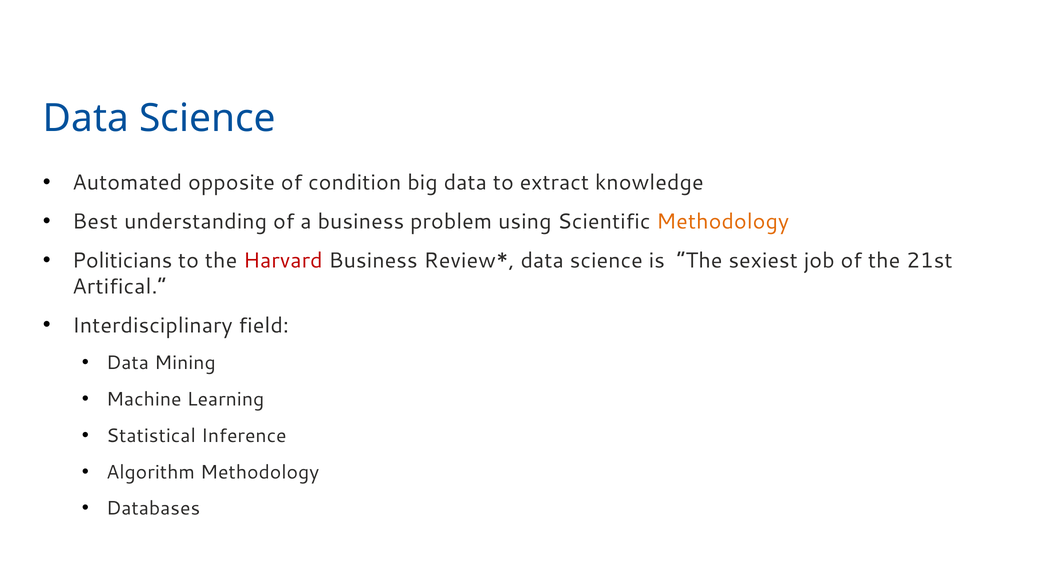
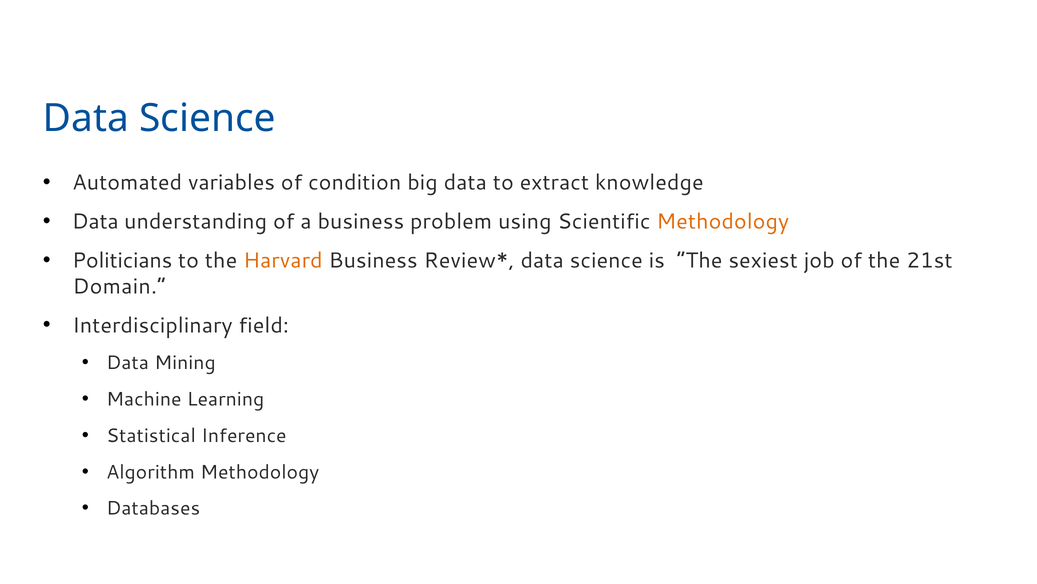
opposite: opposite -> variables (232, 182)
Best: Best -> Data (95, 221)
Harvard colour: red -> orange (283, 260)
Artifical: Artifical -> Domain (119, 286)
